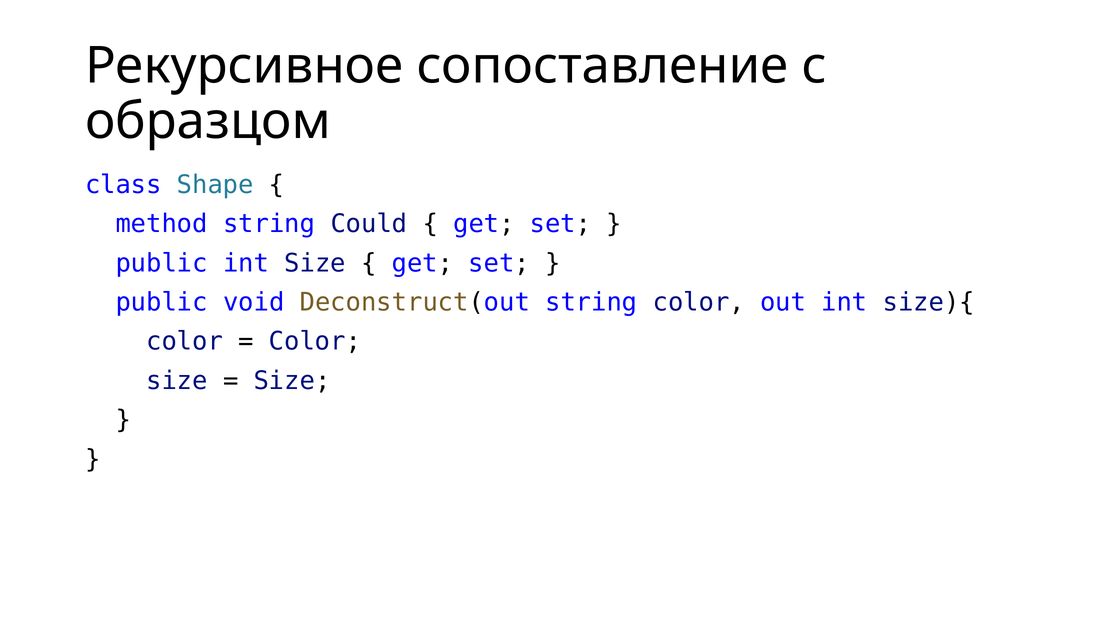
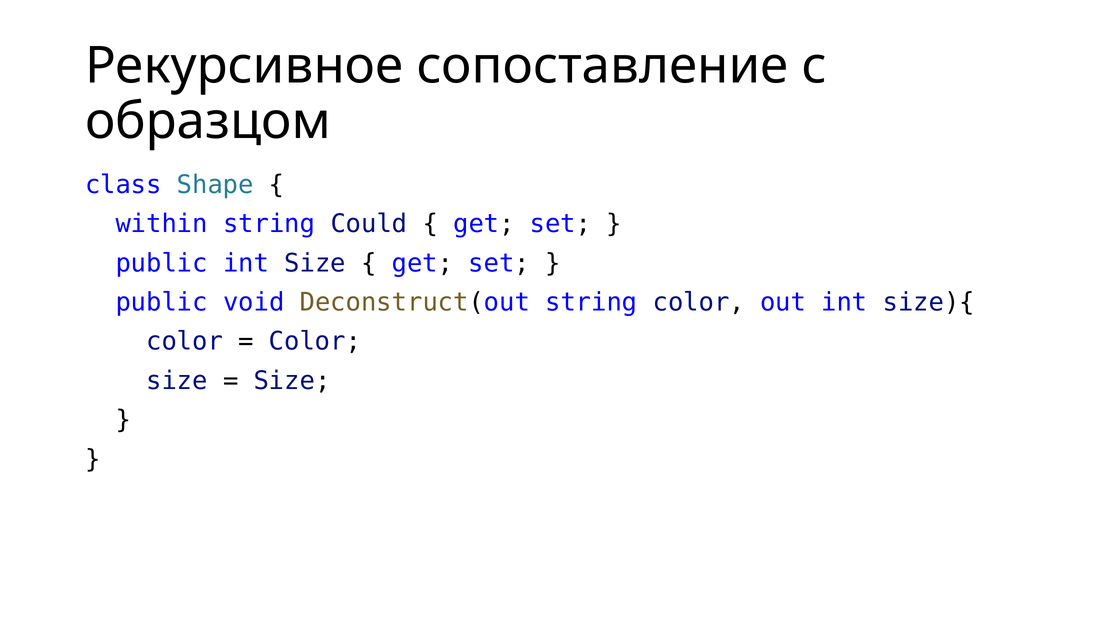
method: method -> within (162, 224)
